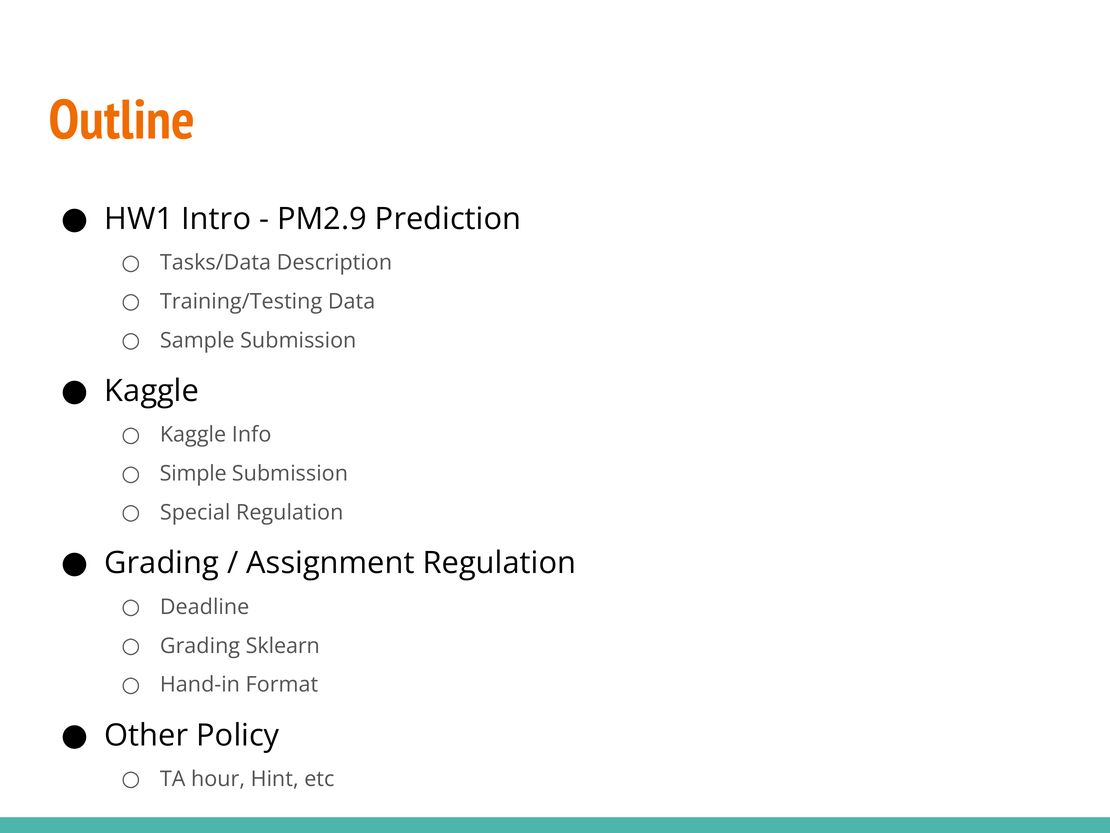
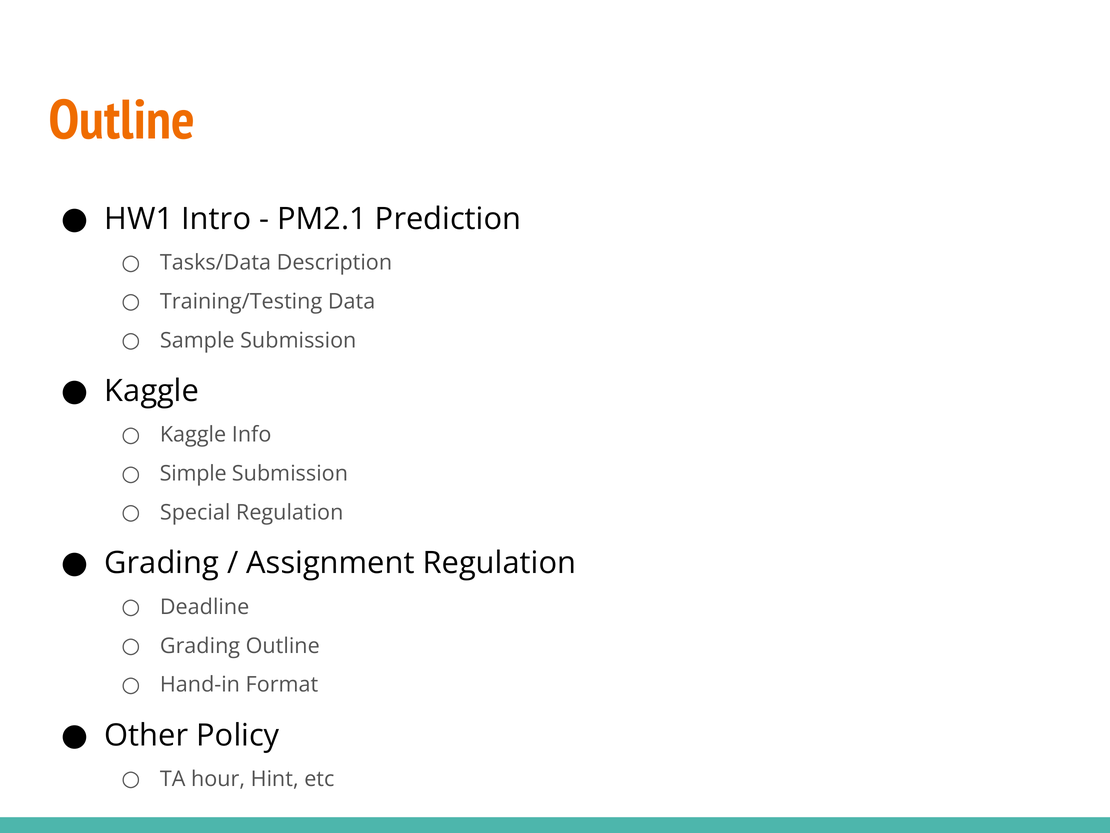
PM2.9: PM2.9 -> PM2.1 (322, 219)
Grading Sklearn: Sklearn -> Outline (283, 646)
